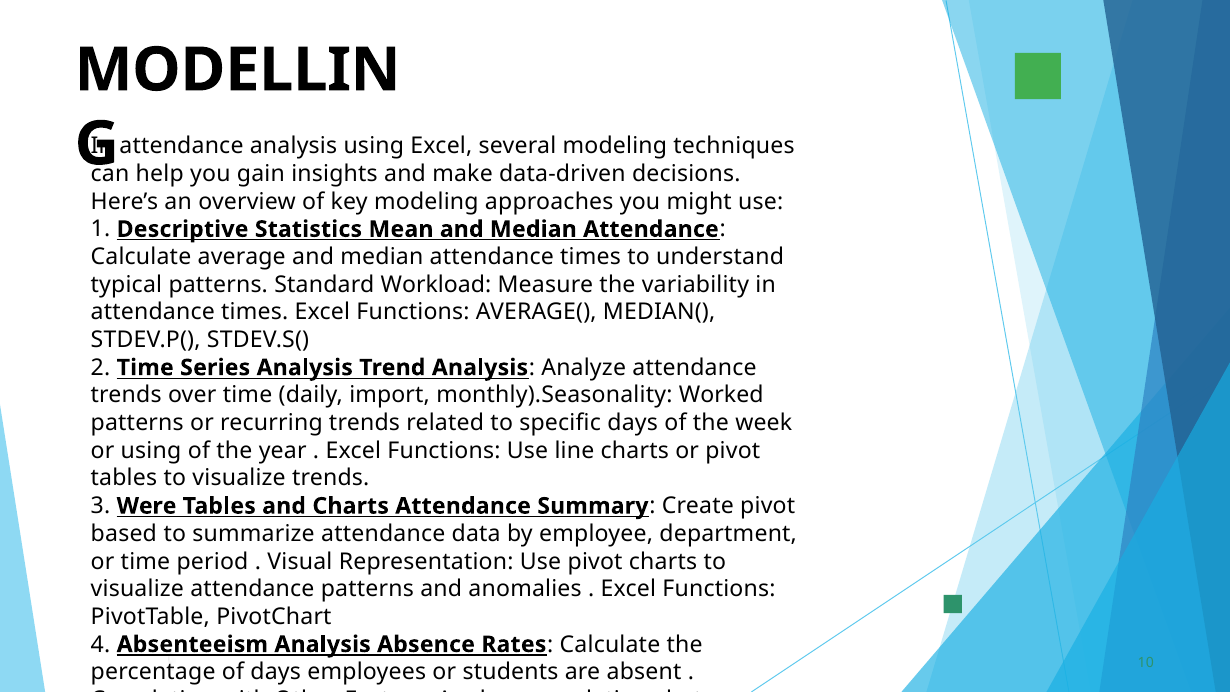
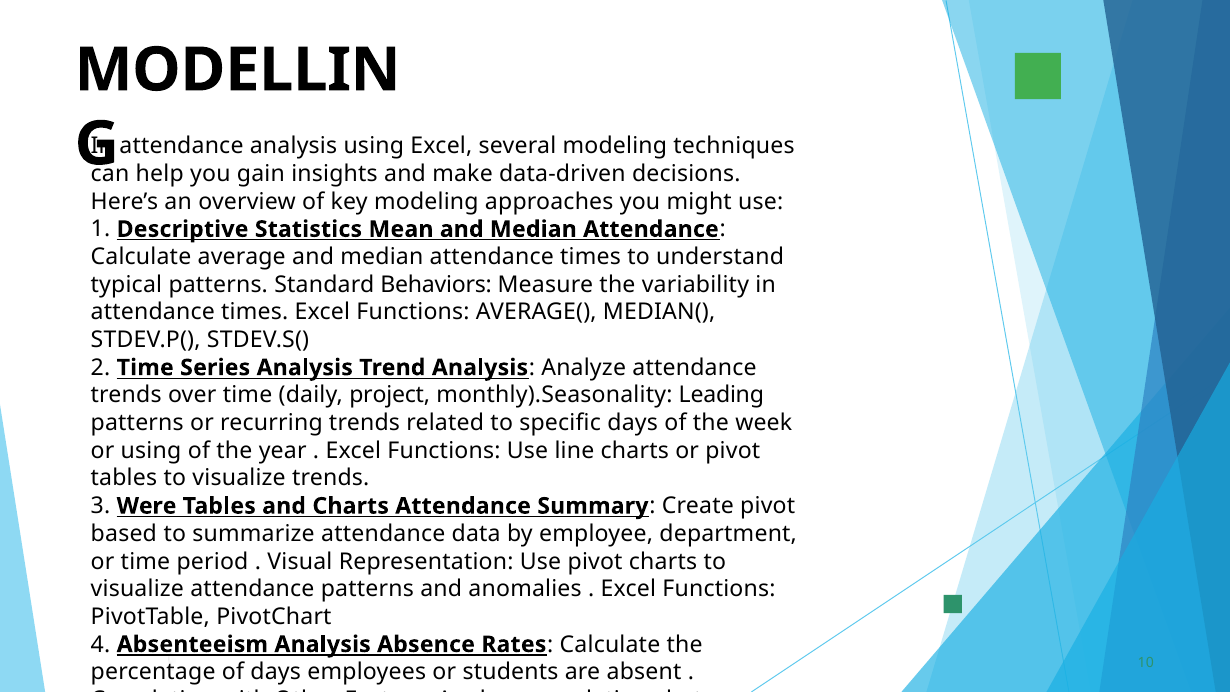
Workload: Workload -> Behaviors (436, 285)
import: import -> project (390, 395)
Worked: Worked -> Leading (721, 395)
